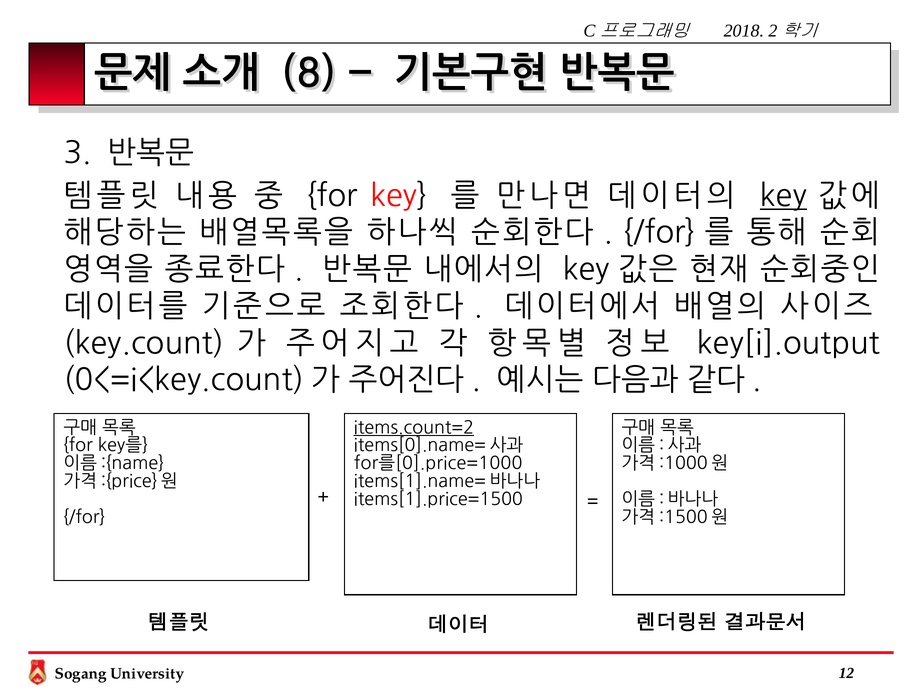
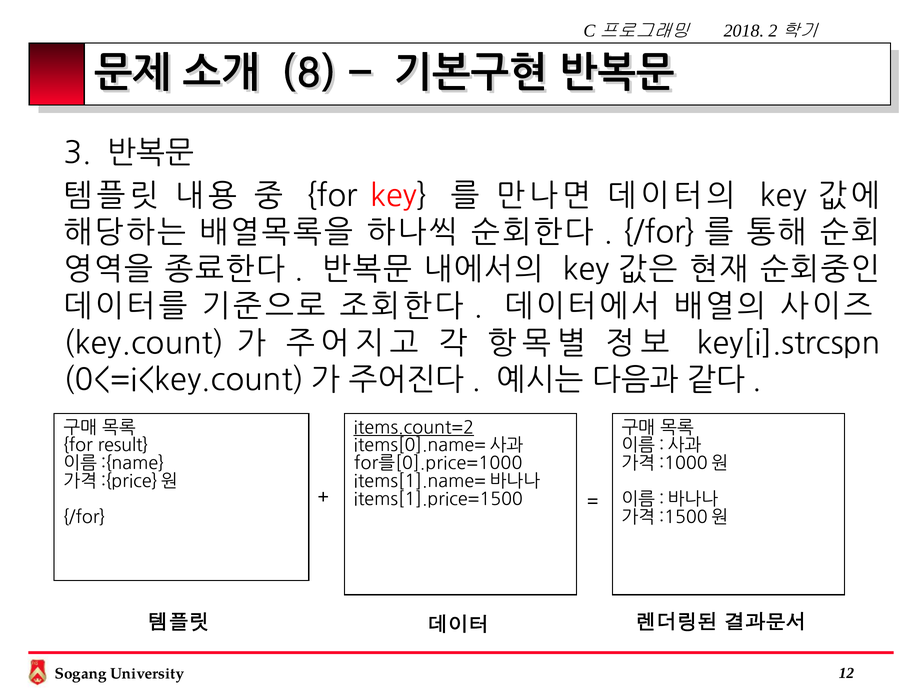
key underline: present -> none (783, 196)
key[i].output: key[i].output -> key[i].strcspn (789, 344)
key를: key를 -> result (123, 446)
